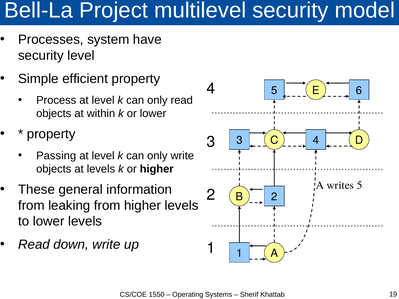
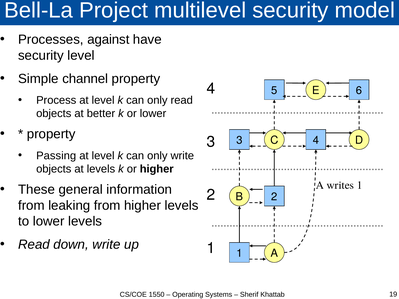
system: system -> against (108, 40)
efficient: efficient -> channel (85, 79)
within: within -> better (101, 114)
writes 5: 5 -> 1 (360, 185)
